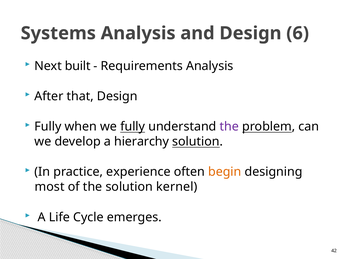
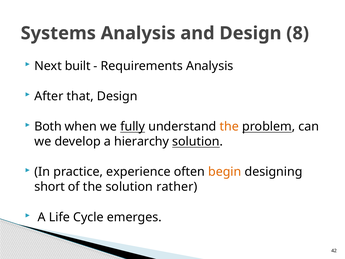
6: 6 -> 8 (298, 33)
Fully: Fully -> Both (48, 127)
the colour: purple -> orange (229, 127)
most: most -> short (50, 187)
kernel: kernel -> rather (177, 187)
